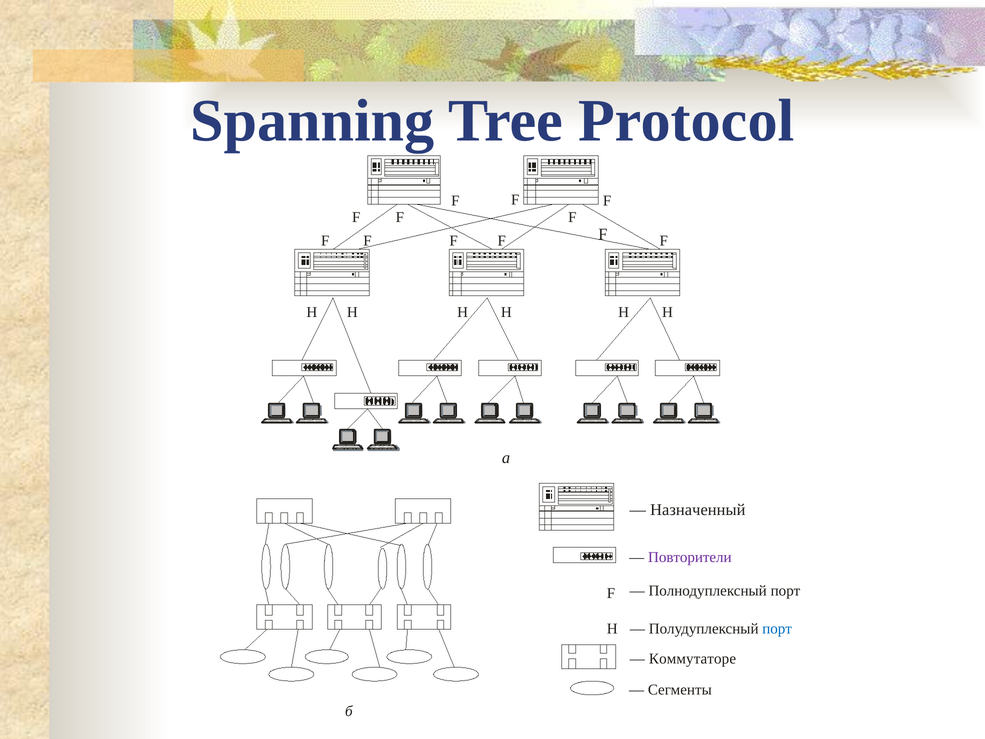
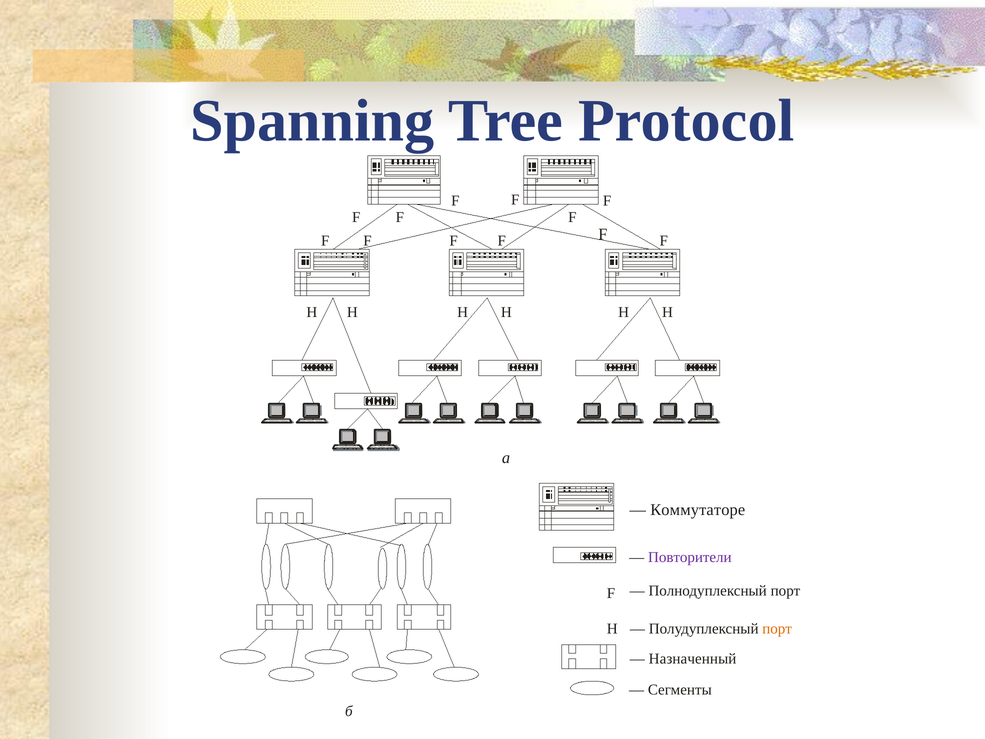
Назначенный: Назначенный -> Коммутаторе (698, 510)
порт colour: blue -> orange (777, 628)
Коммутаторе: Коммутаторе -> Назначенный (693, 658)
